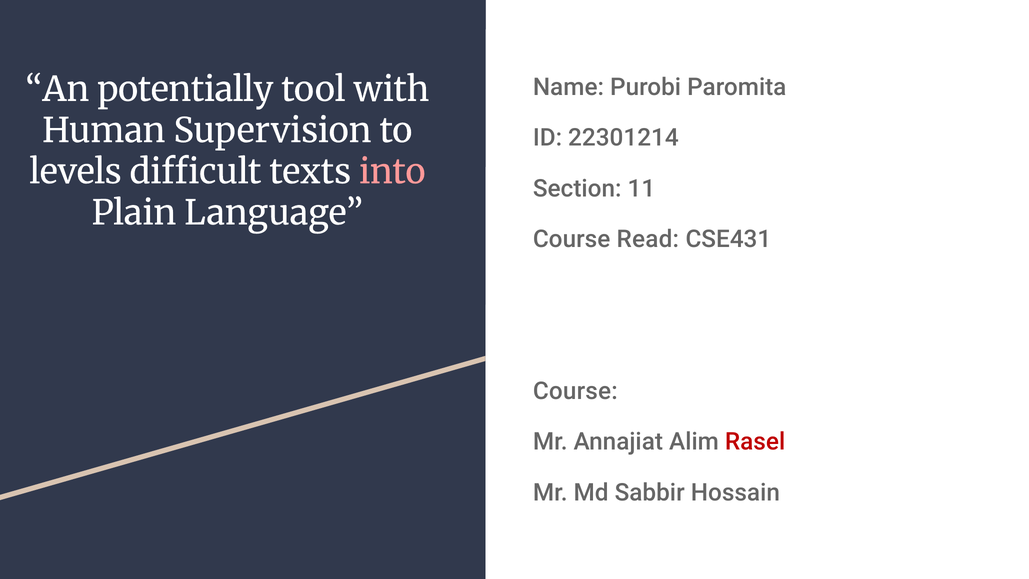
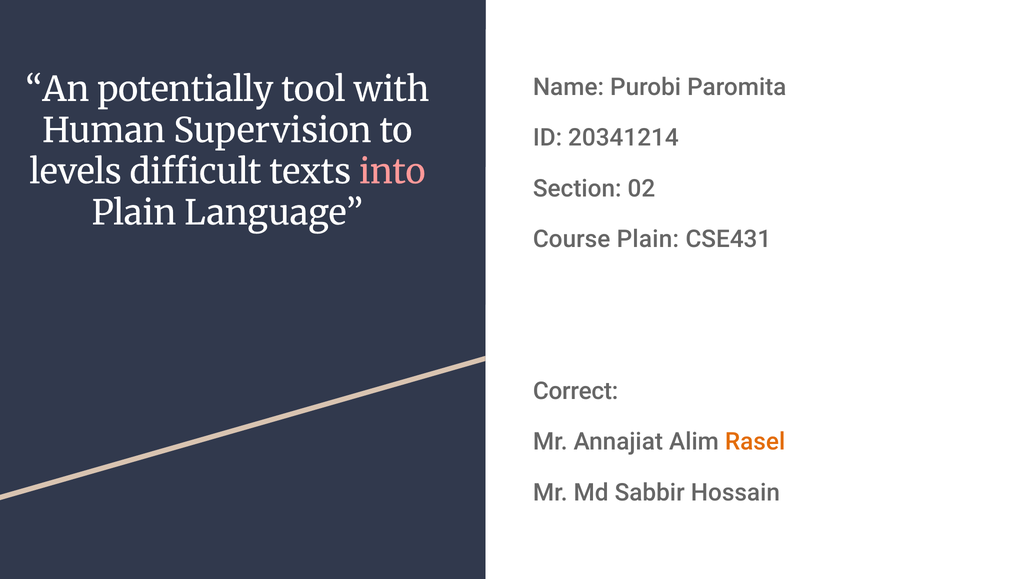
22301214: 22301214 -> 20341214 (623, 138)
11: 11 -> 02 (641, 189)
Course Read: Read -> Plain (648, 239)
Course: Course -> Correct (576, 391)
Rasel colour: red -> orange (755, 442)
